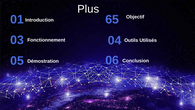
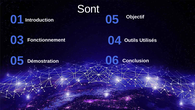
Plus: Plus -> Sont (88, 9)
01 65: 65 -> 05 (112, 19)
